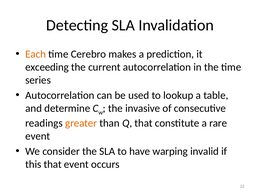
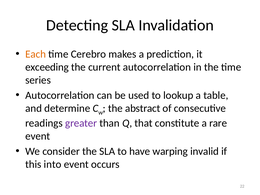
invasive: invasive -> abstract (143, 108)
greater colour: orange -> purple (81, 123)
this that: that -> into (53, 164)
